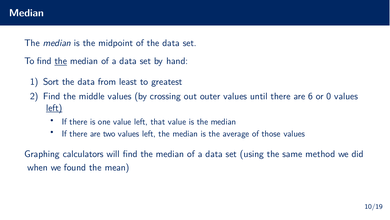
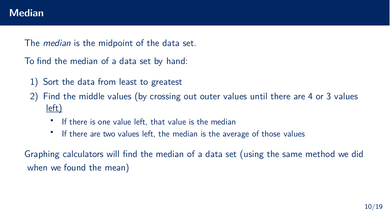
the underline: present -> none (61, 61)
6: 6 -> 4 (311, 96)
0: 0 -> 3 (329, 96)
